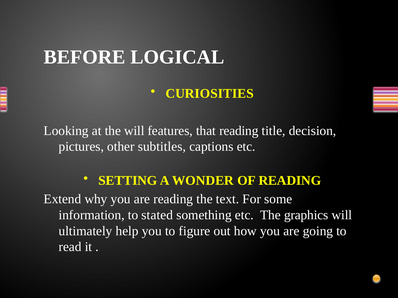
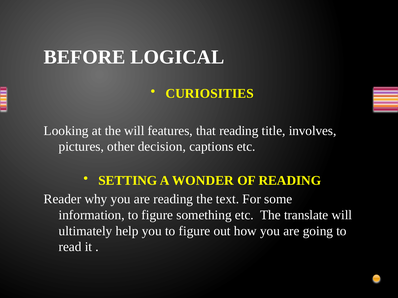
decision: decision -> involves (313, 131)
subtitles: subtitles -> decision (162, 147)
Extend: Extend -> Reader (62, 199)
information to stated: stated -> figure (157, 215)
graphics: graphics -> translate (306, 215)
